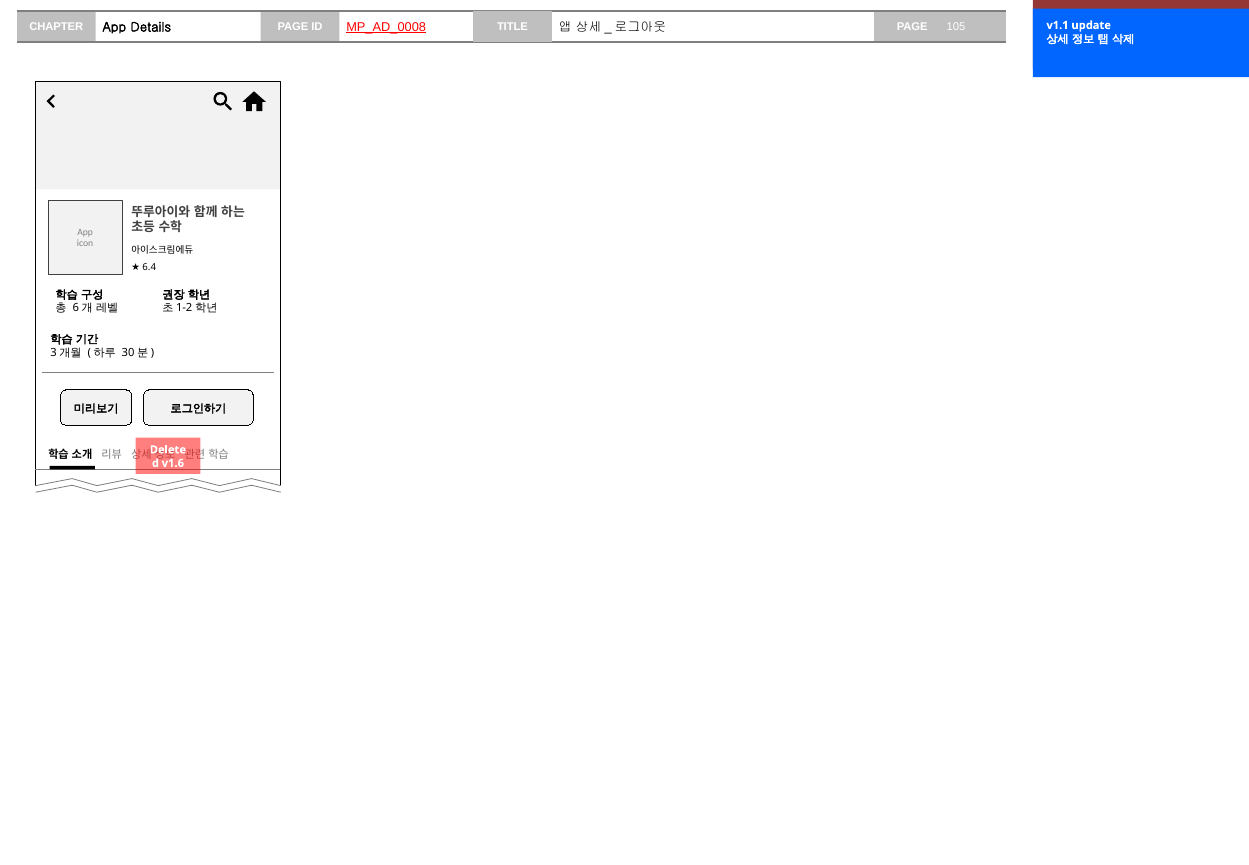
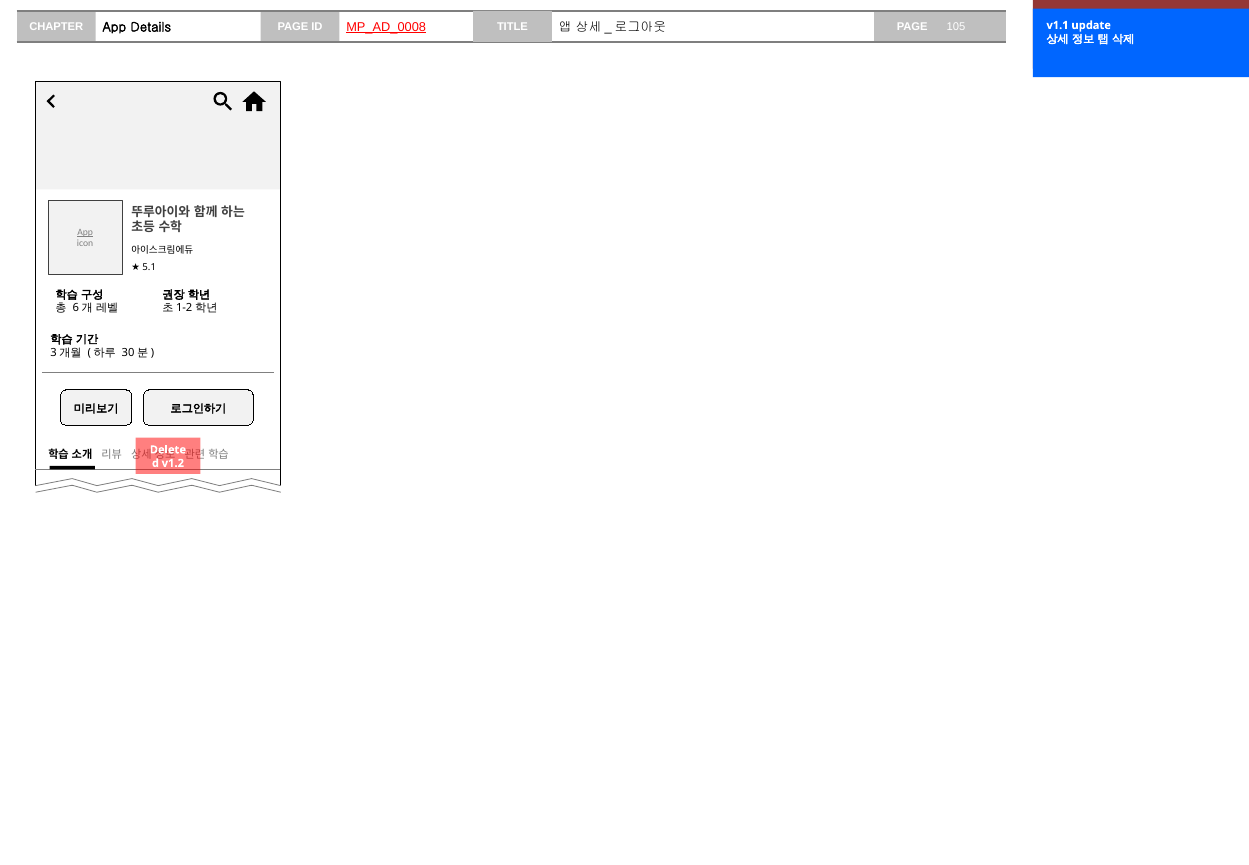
App underline: none -> present (85, 232)
6.4: 6.4 -> 5.1 (149, 268)
v1.6: v1.6 -> v1.2 (173, 463)
